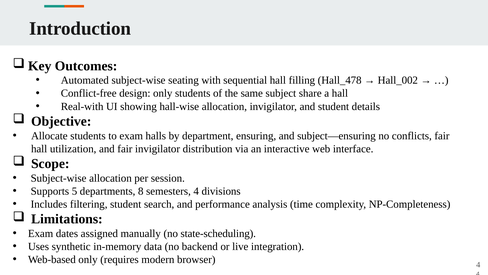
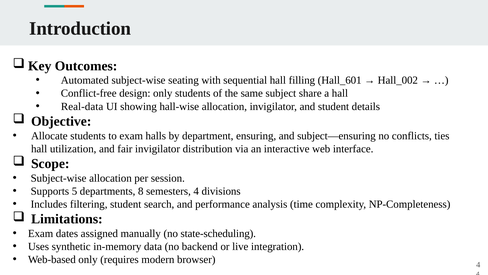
Hall_478: Hall_478 -> Hall_601 (340, 80)
Real-with: Real-with -> Real-data (82, 106)
conflicts fair: fair -> ties (442, 136)
